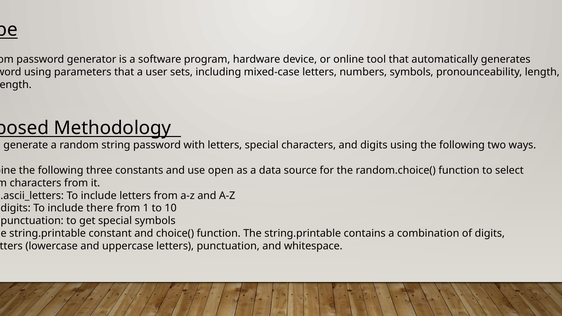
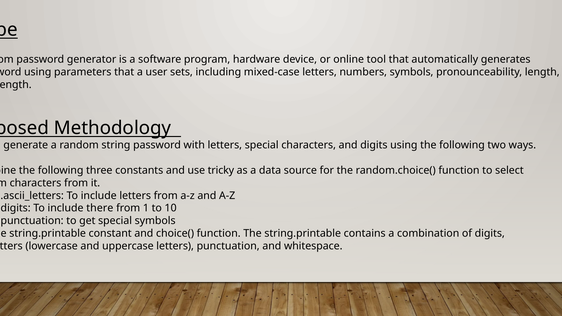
open: open -> tricky (221, 170)
